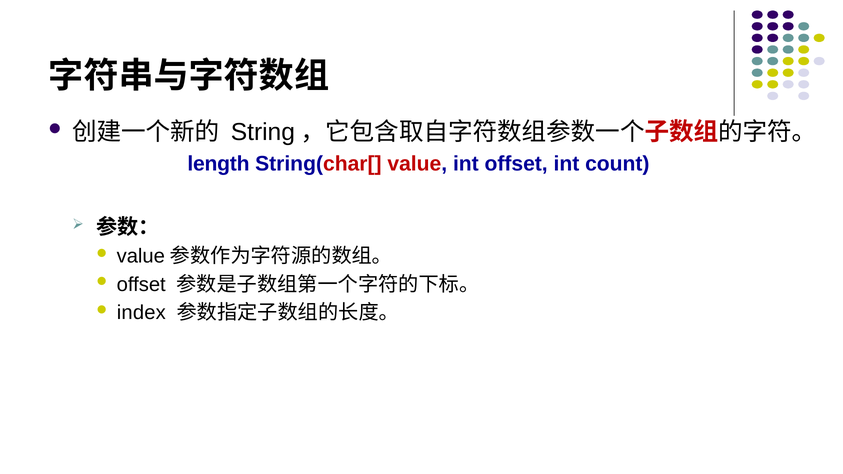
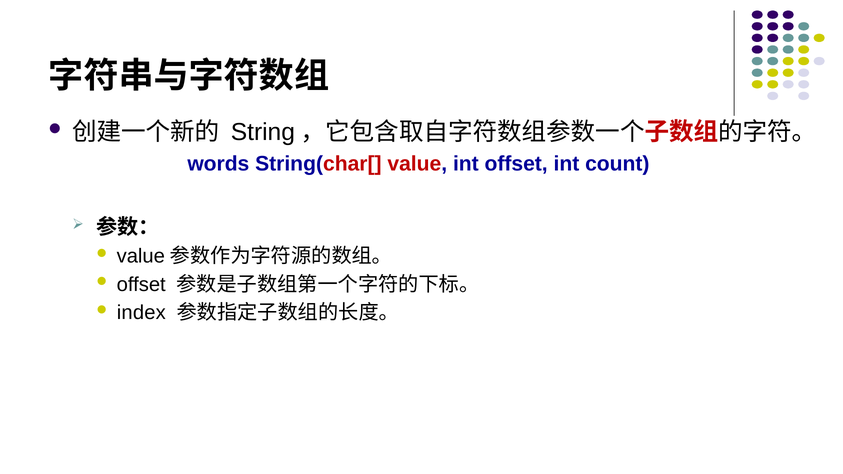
length: length -> words (218, 164)
